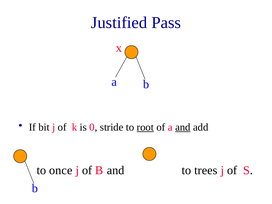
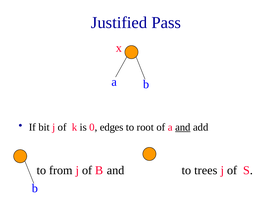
stride: stride -> edges (112, 127)
root underline: present -> none (145, 127)
once: once -> from (61, 170)
